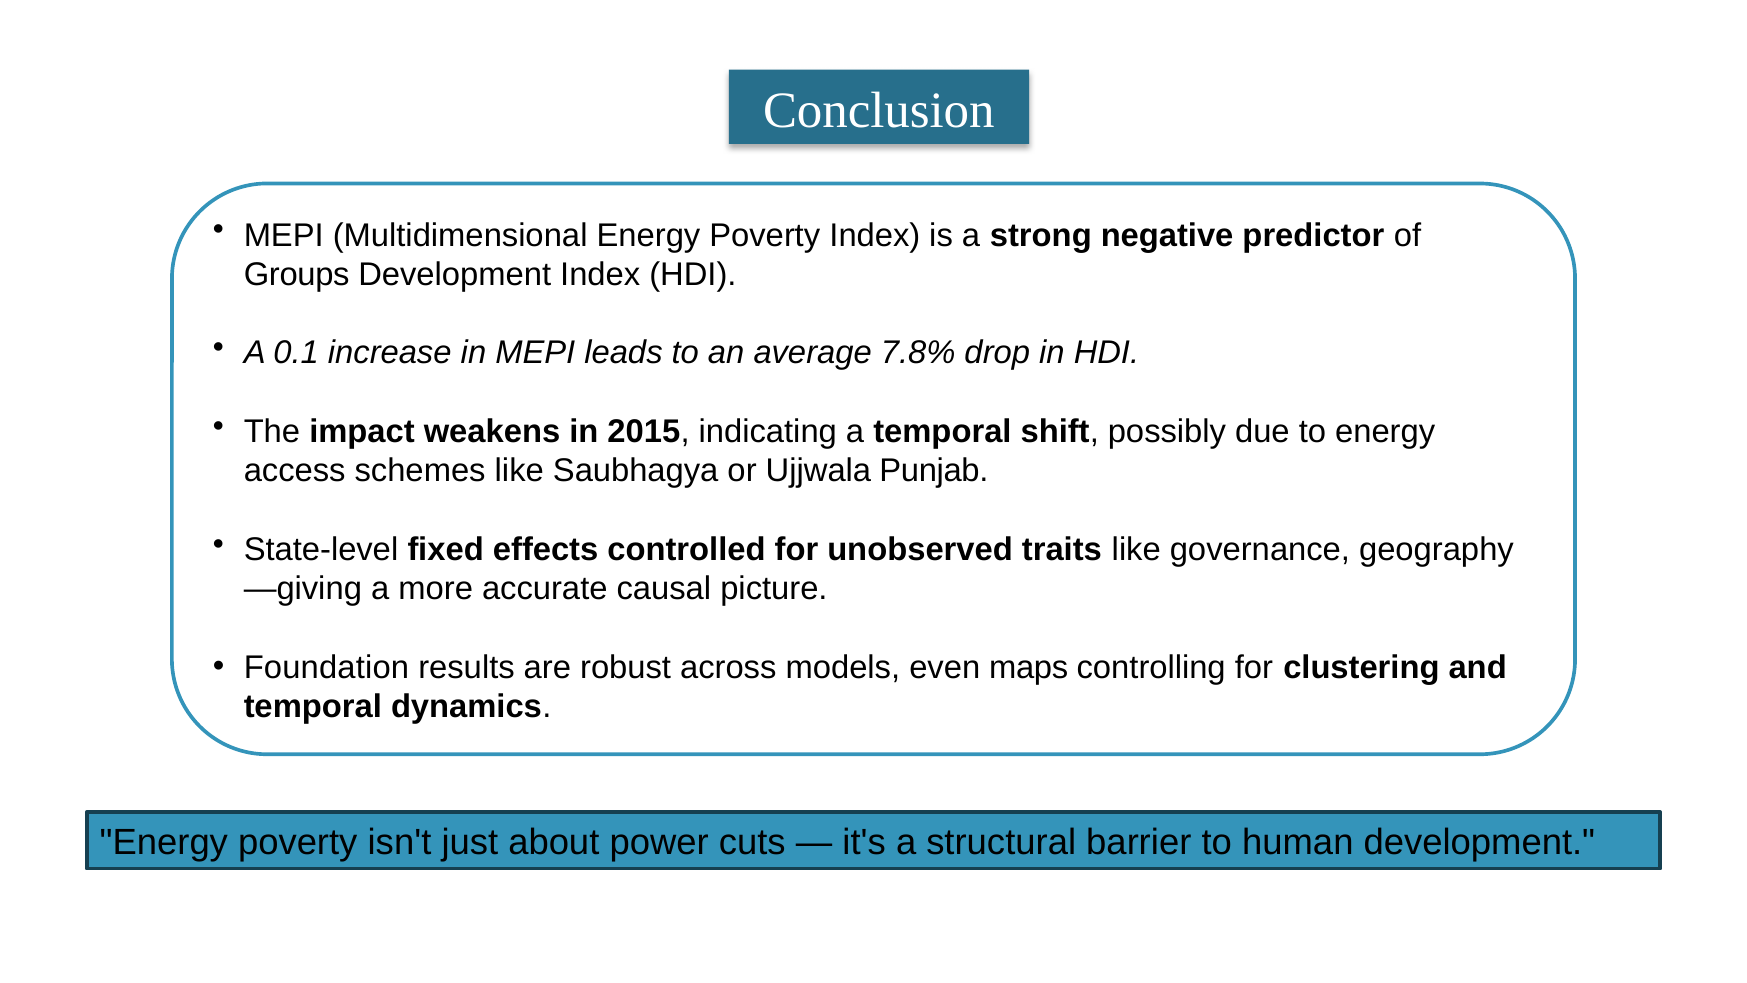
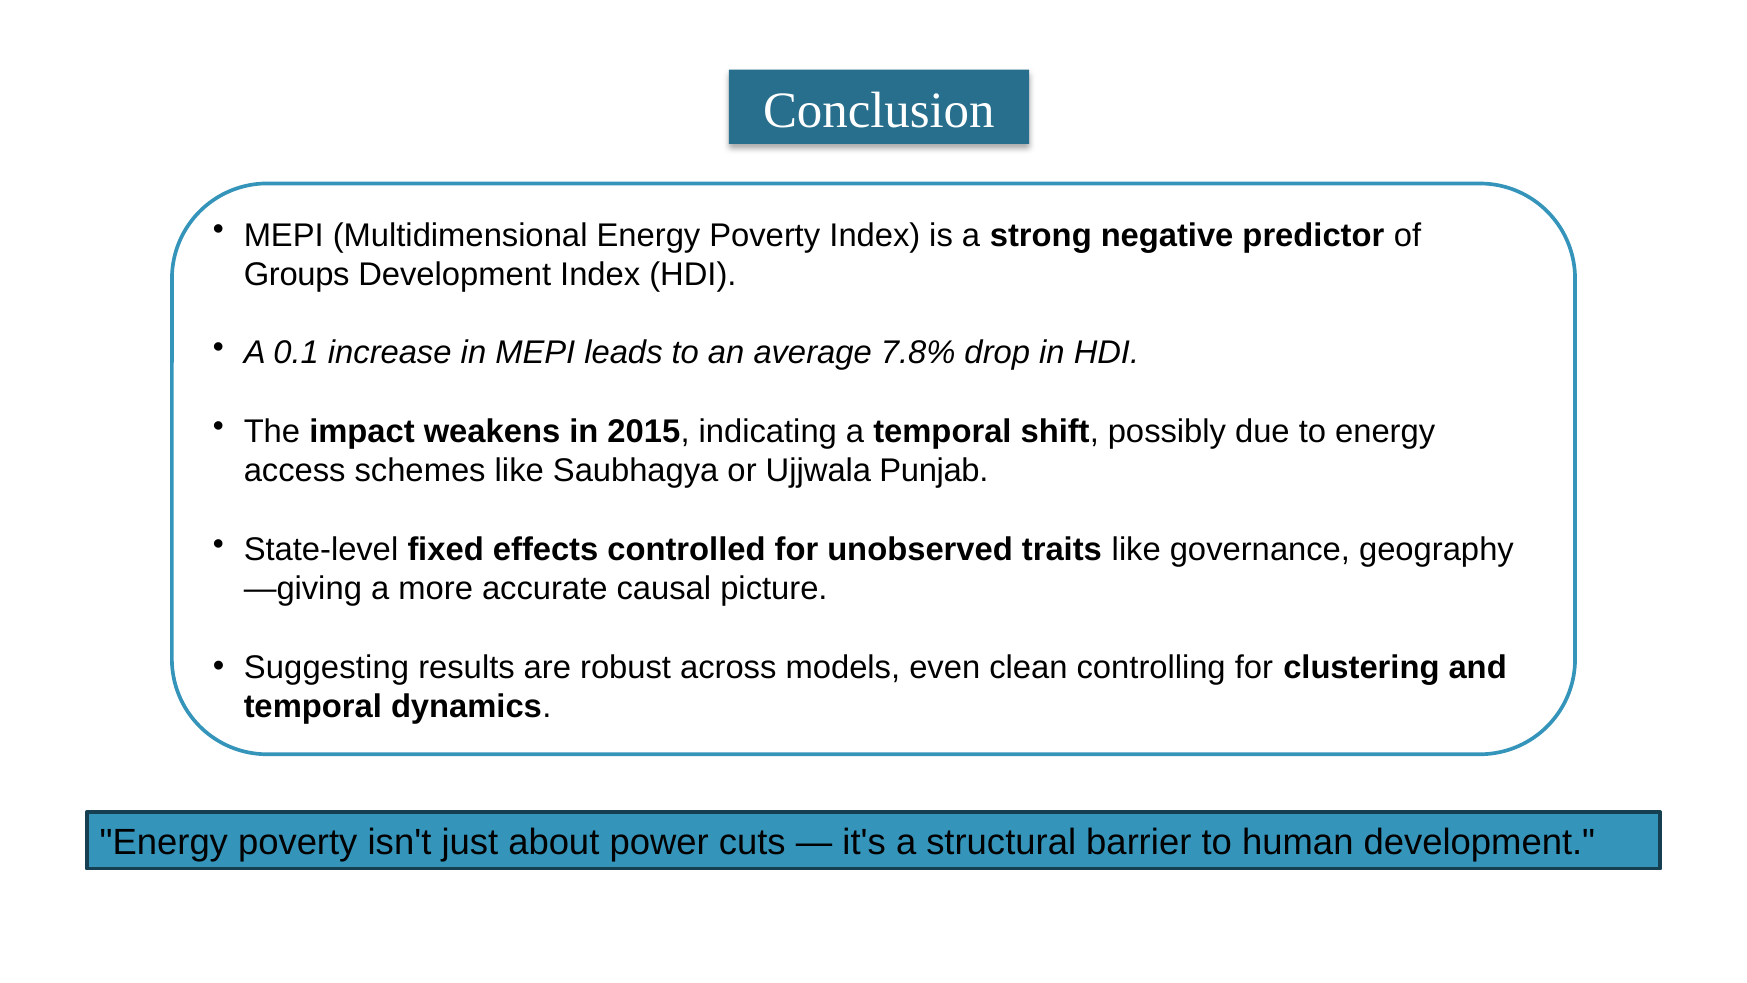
Foundation: Foundation -> Suggesting (326, 668)
maps: maps -> clean (1028, 668)
